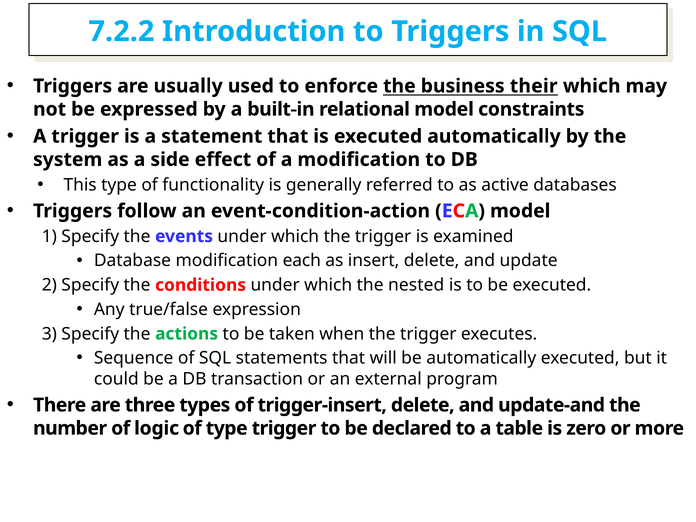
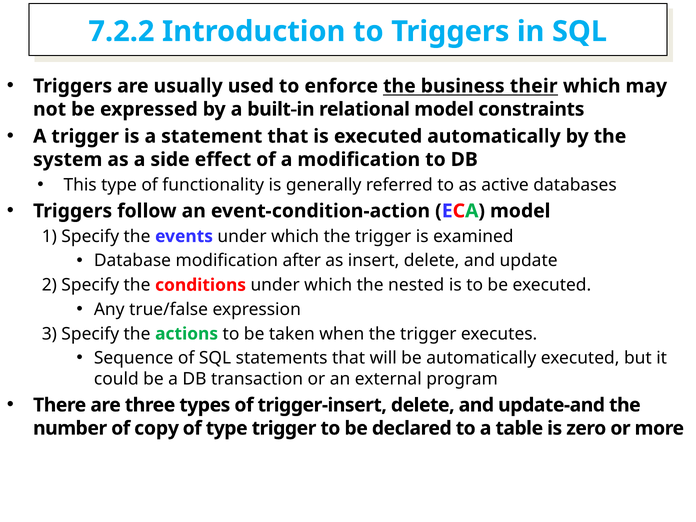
each: each -> after (302, 261)
logic: logic -> copy (157, 428)
